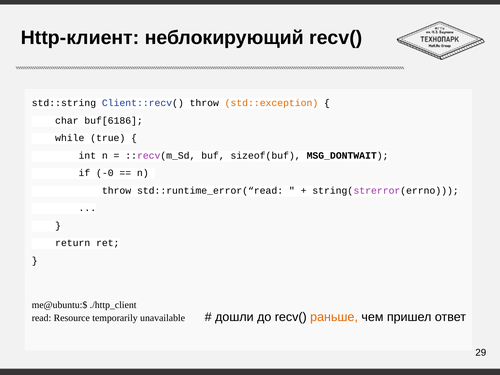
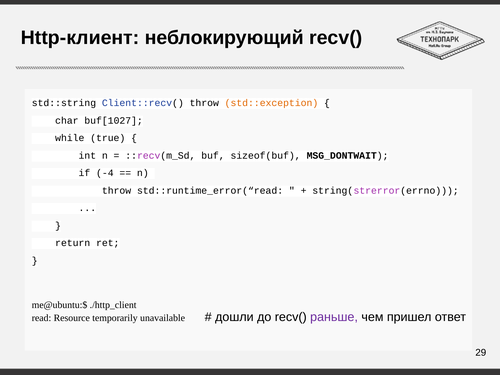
buf[6186: buf[6186 -> buf[1027 (114, 120)
-0: -0 -> -4 (105, 173)
раньше colour: orange -> purple (334, 317)
